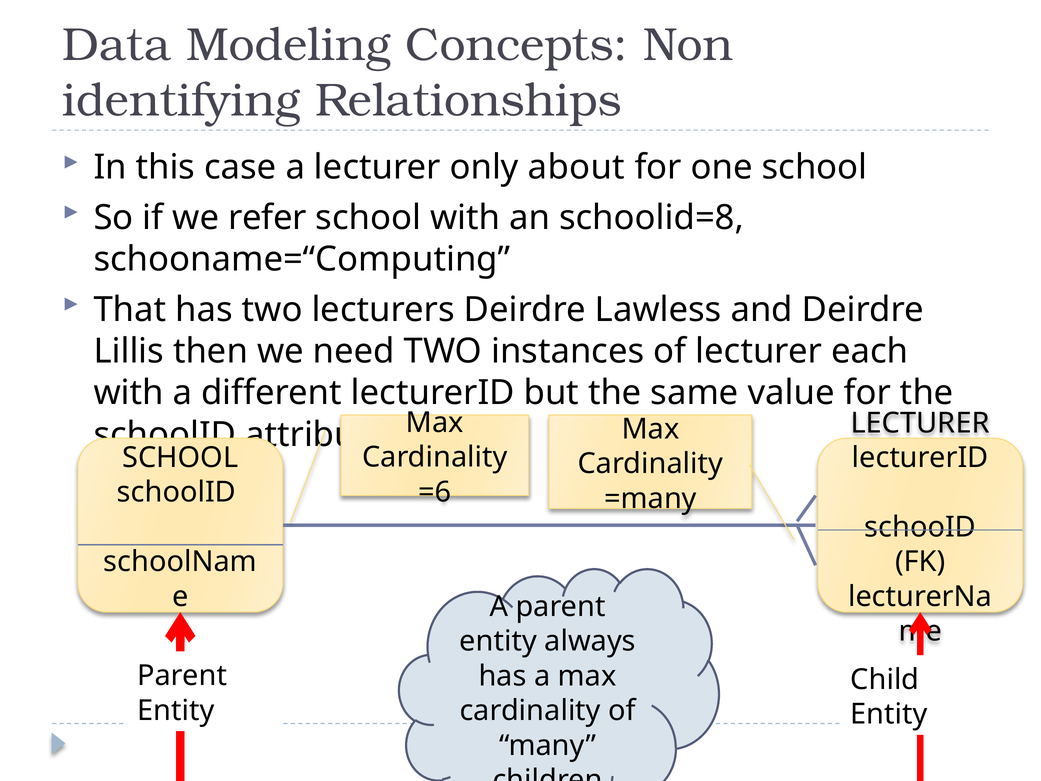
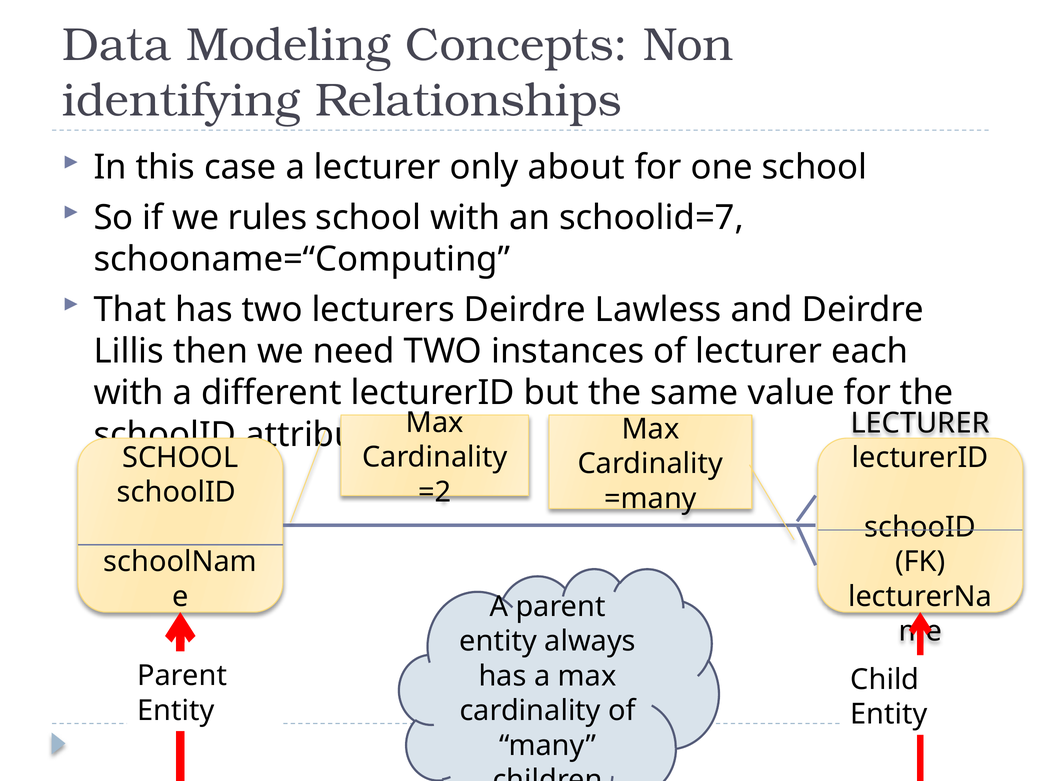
refer: refer -> rules (267, 218)
schoolid=8: schoolid=8 -> schoolid=7 (652, 218)
=6: =6 -> =2 (435, 492)
